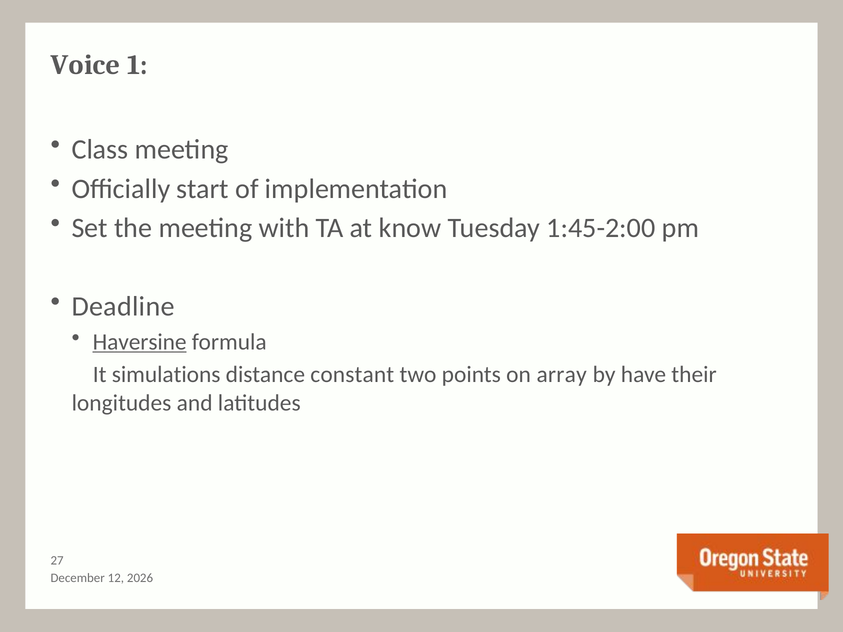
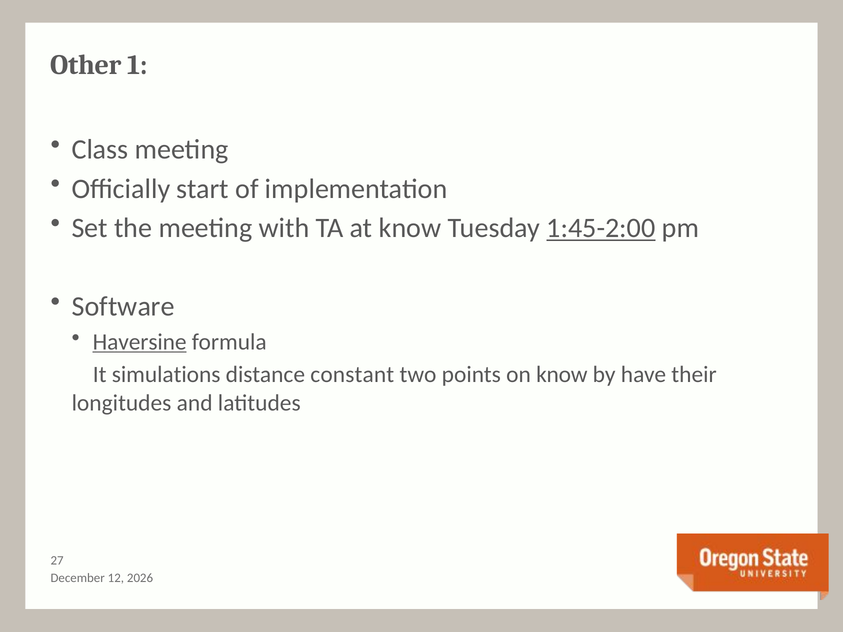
Voice: Voice -> Other (86, 65)
1:45-2:00 underline: none -> present (601, 228)
Deadline: Deadline -> Software (123, 307)
on array: array -> know (562, 375)
